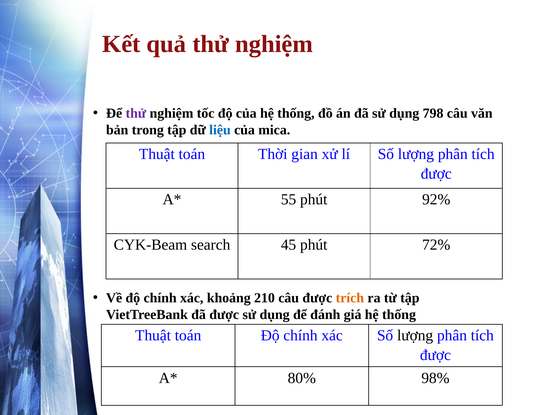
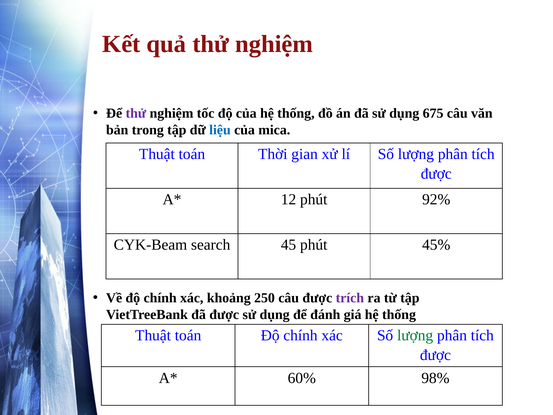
798: 798 -> 675 (433, 113)
55: 55 -> 12 (289, 199)
72%: 72% -> 45% (436, 245)
210: 210 -> 250 (264, 298)
trích colour: orange -> purple (350, 298)
lượng colour: black -> green (415, 335)
80%: 80% -> 60% (302, 378)
